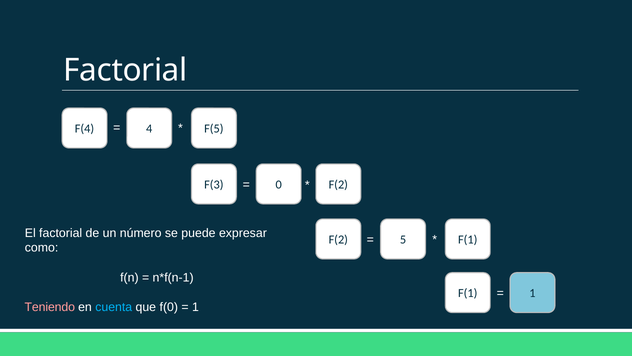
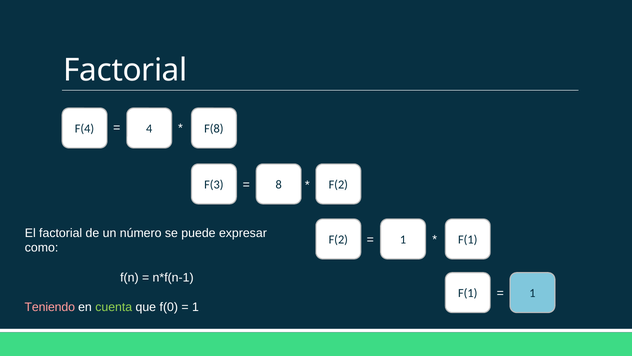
F(5: F(5 -> F(8 (214, 129)
0: 0 -> 8 (279, 185)
F(2 5: 5 -> 1 (403, 239)
cuenta colour: light blue -> light green (114, 307)
